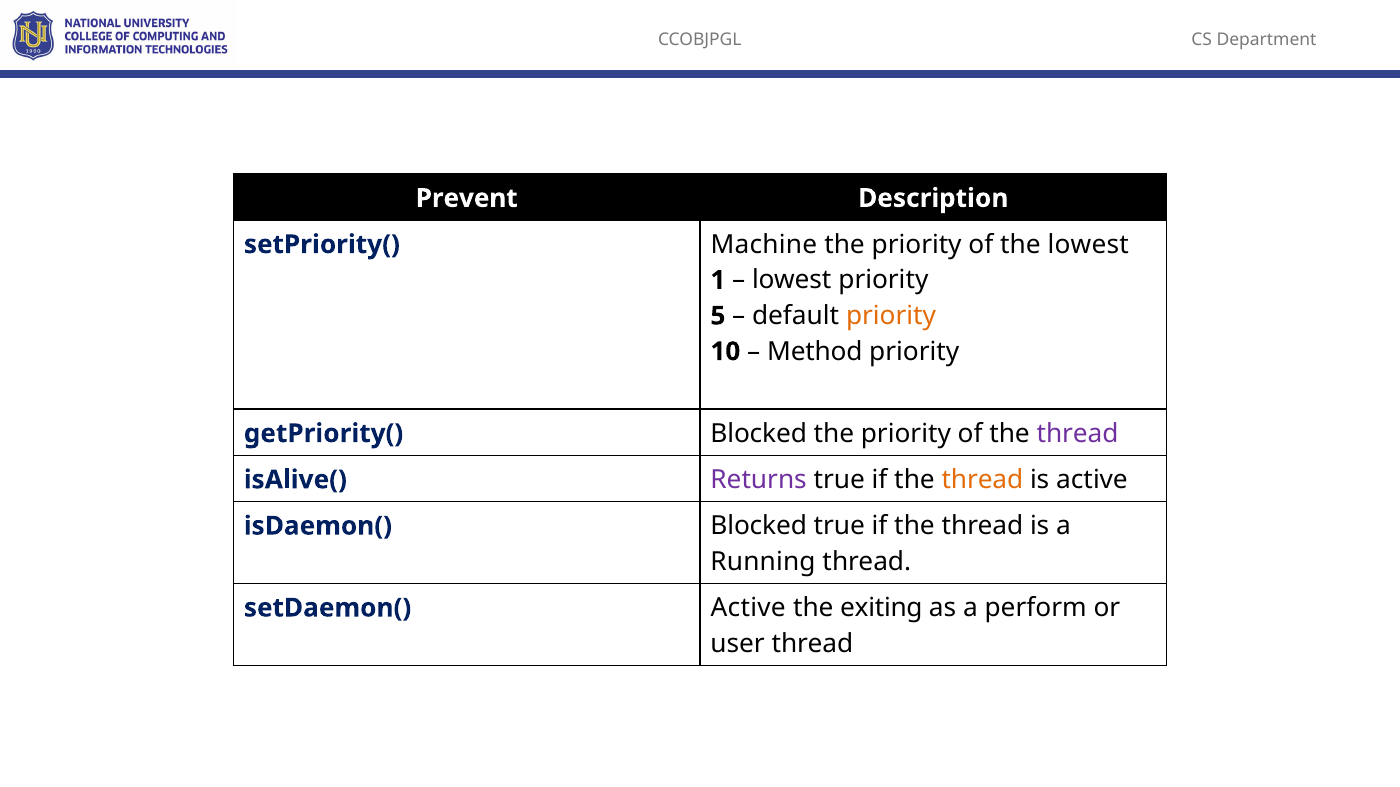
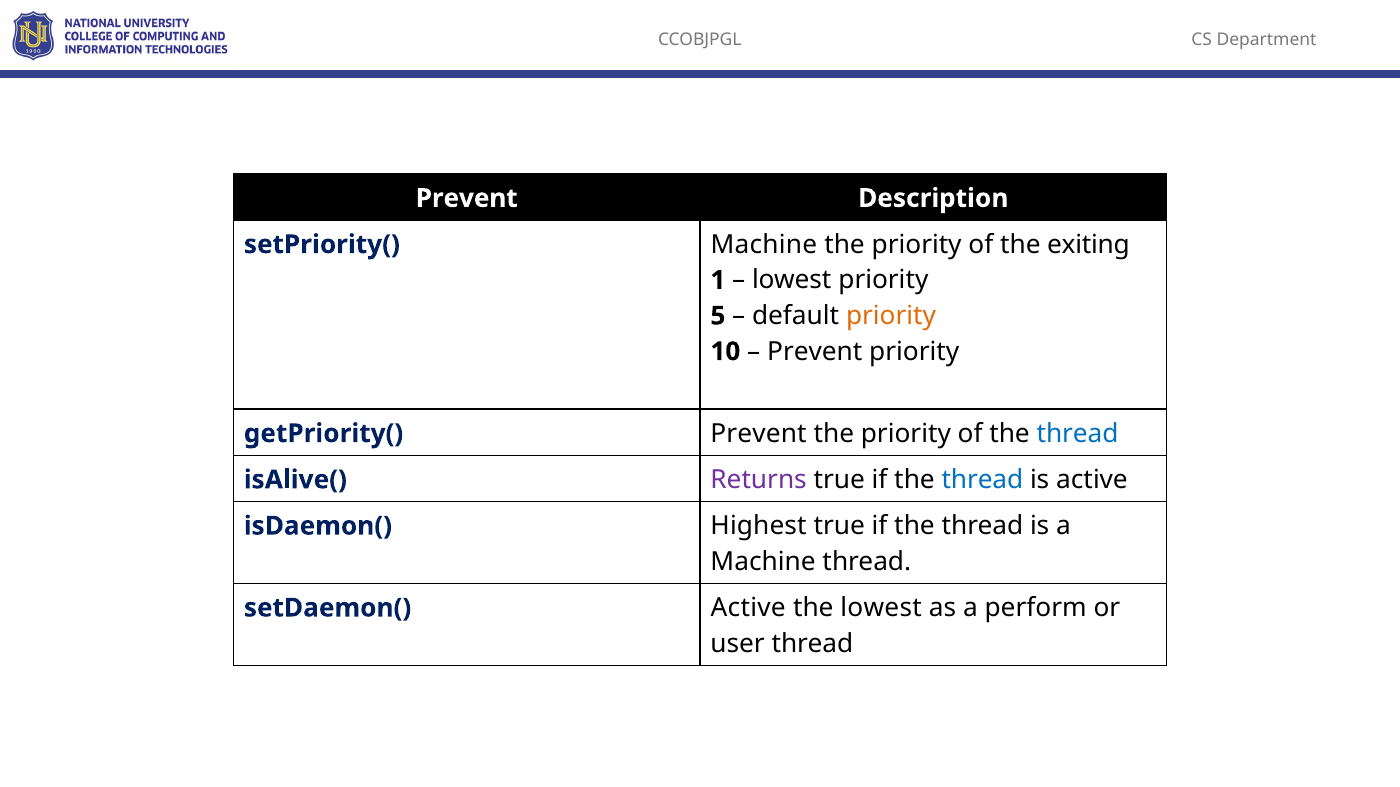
the lowest: lowest -> exiting (1088, 245)
Method: Method -> Prevent (815, 352)
getPriority( Blocked: Blocked -> Prevent (759, 434)
thread colour: purple -> blue (1078, 434)
thread colour: orange -> blue (982, 480)
isDaemon( Blocked: Blocked -> Highest (759, 526)
Running: Running -> Machine (763, 562)
the exiting: exiting -> lowest (881, 608)
